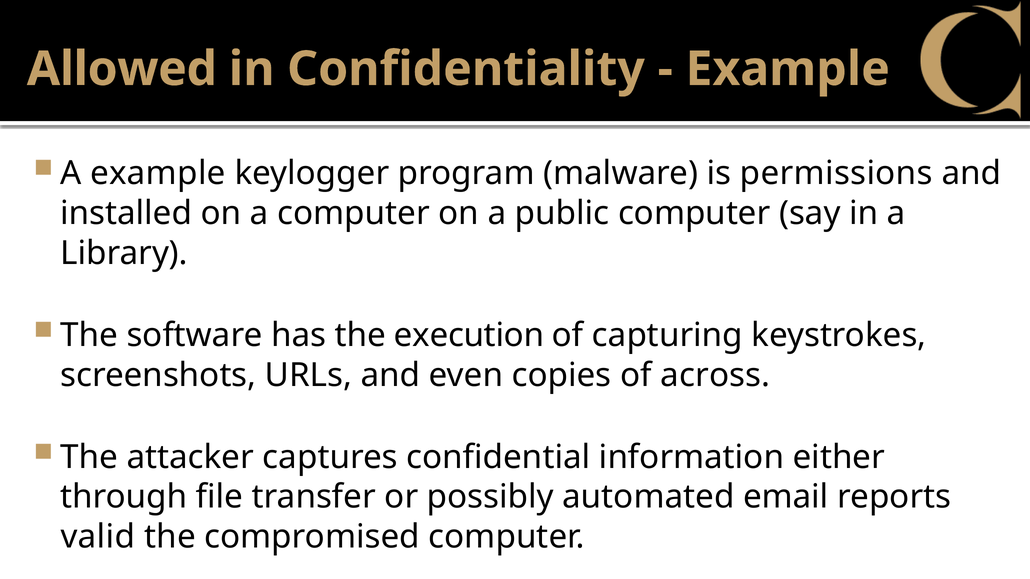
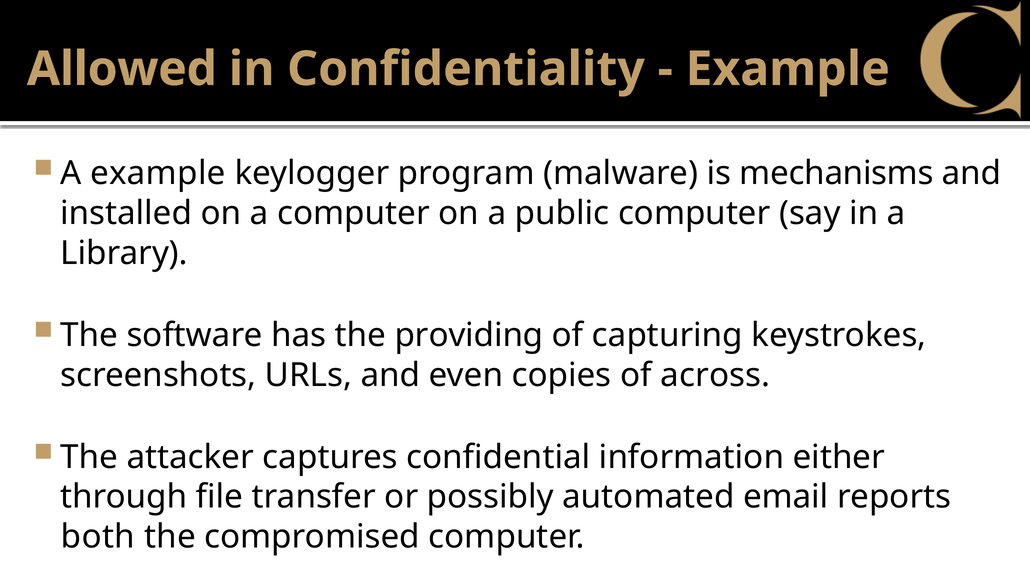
permissions: permissions -> mechanisms (837, 173)
execution: execution -> providing (469, 335)
valid: valid -> both (98, 537)
